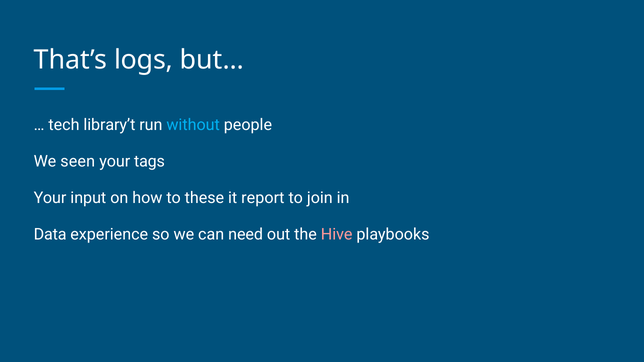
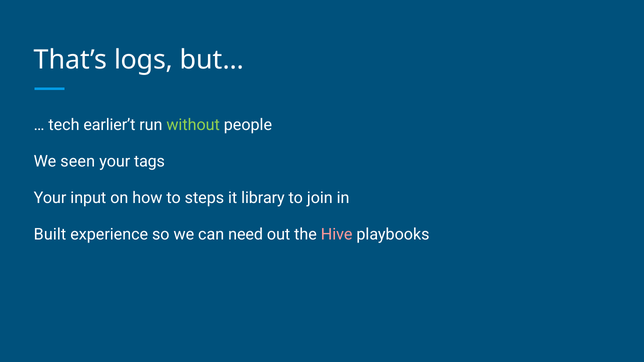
library’t: library’t -> earlier’t (109, 125)
without colour: light blue -> light green (193, 125)
these: these -> steps (204, 198)
report: report -> library (263, 198)
Data: Data -> Built (50, 235)
